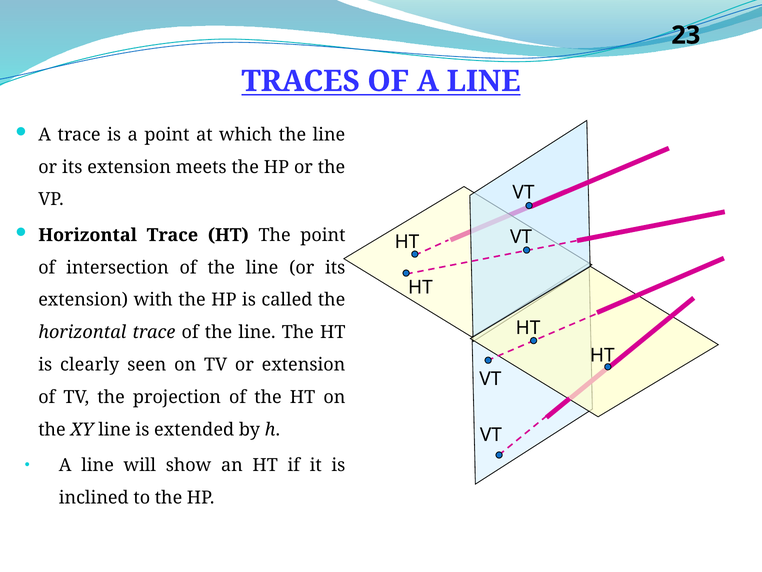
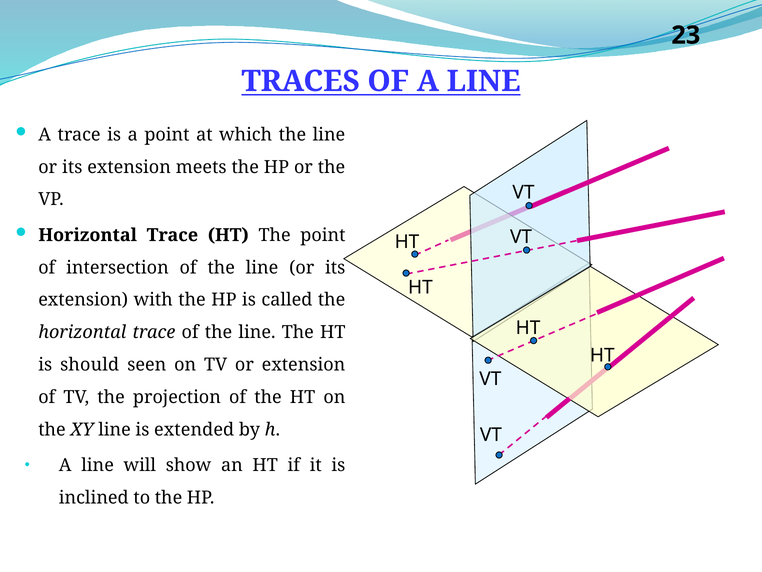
clearly: clearly -> should (90, 365)
